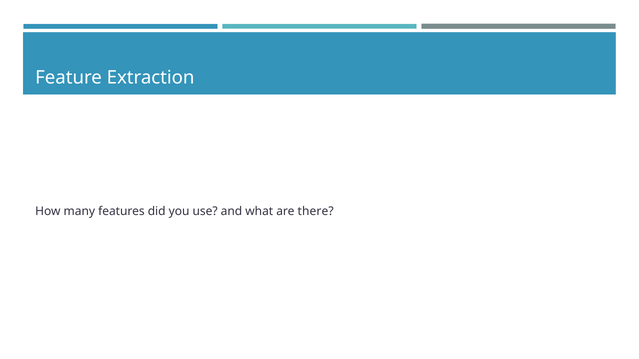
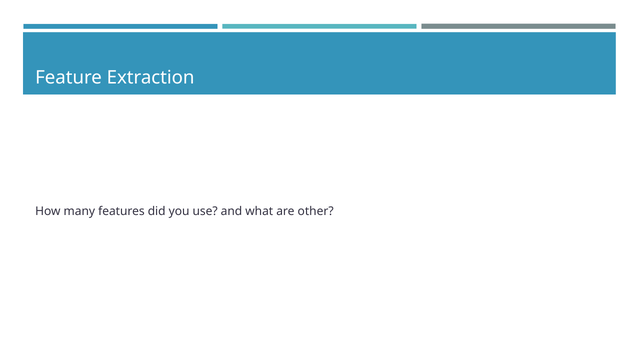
there: there -> other (316, 211)
